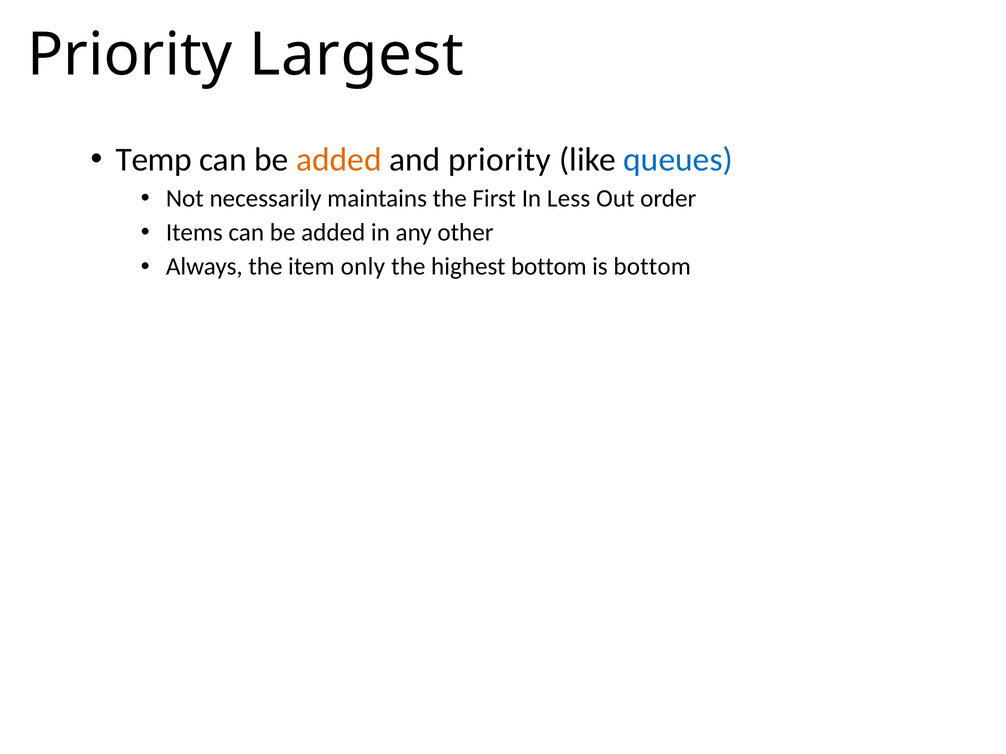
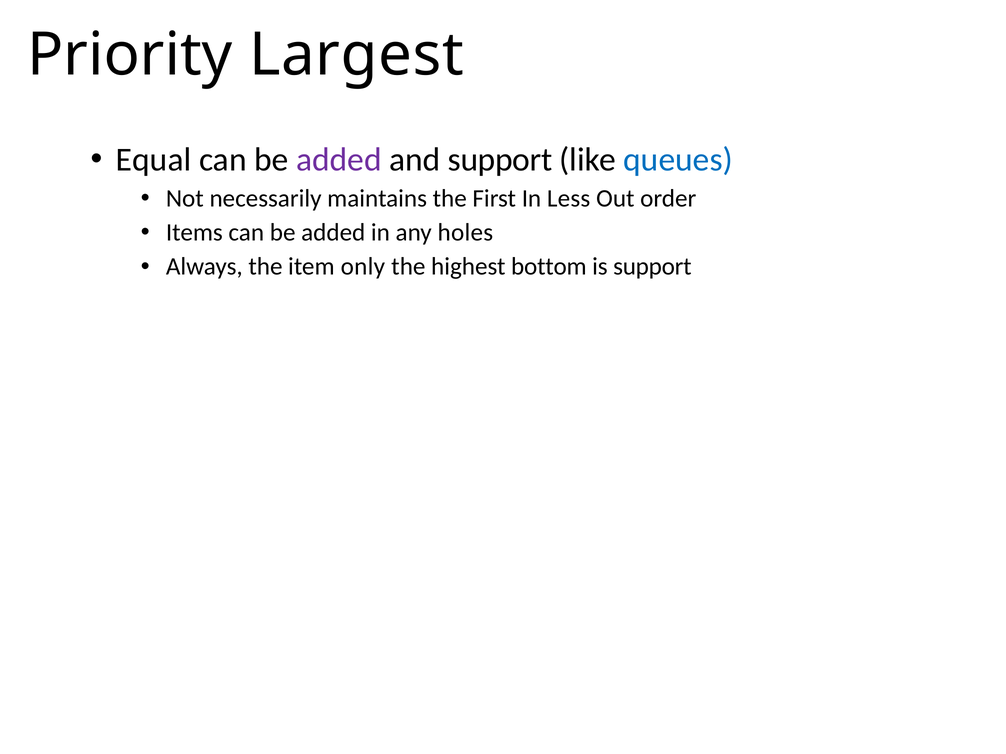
Temp: Temp -> Equal (154, 160)
added colour: orange -> purple (339, 160)
and priority: priority -> support (500, 160)
other: other -> holes (465, 233)
is bottom: bottom -> support (652, 267)
